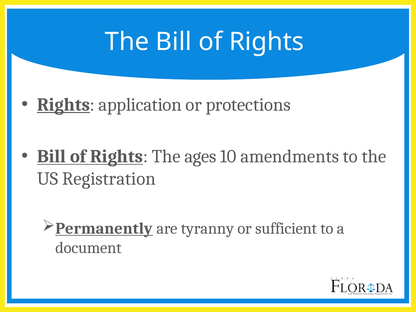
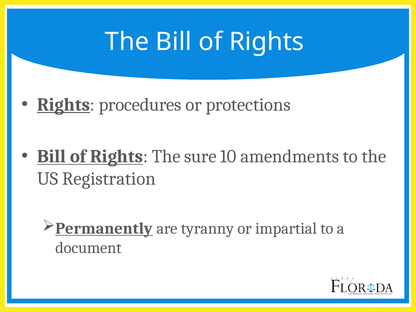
application: application -> procedures (140, 105)
ages: ages -> sure (200, 156)
sufficient: sufficient -> impartial (286, 228)
